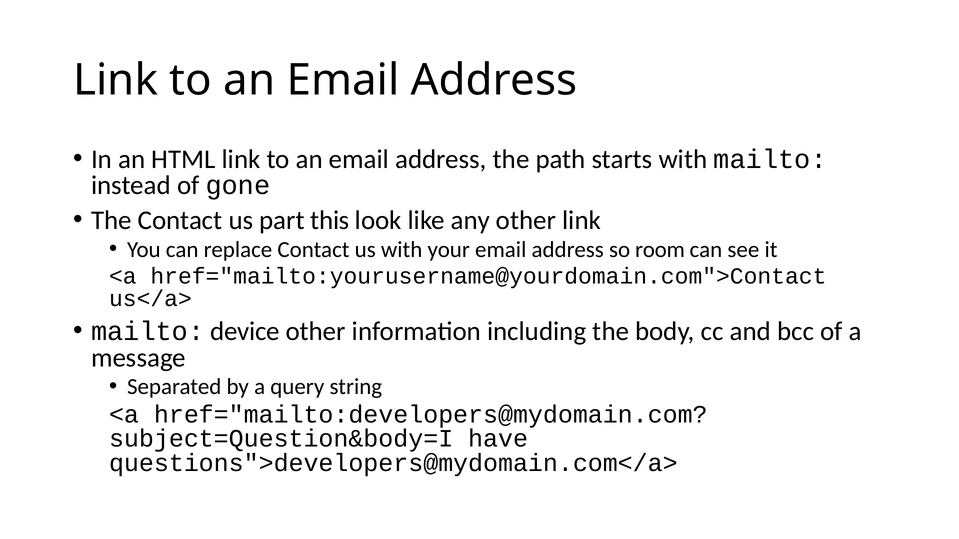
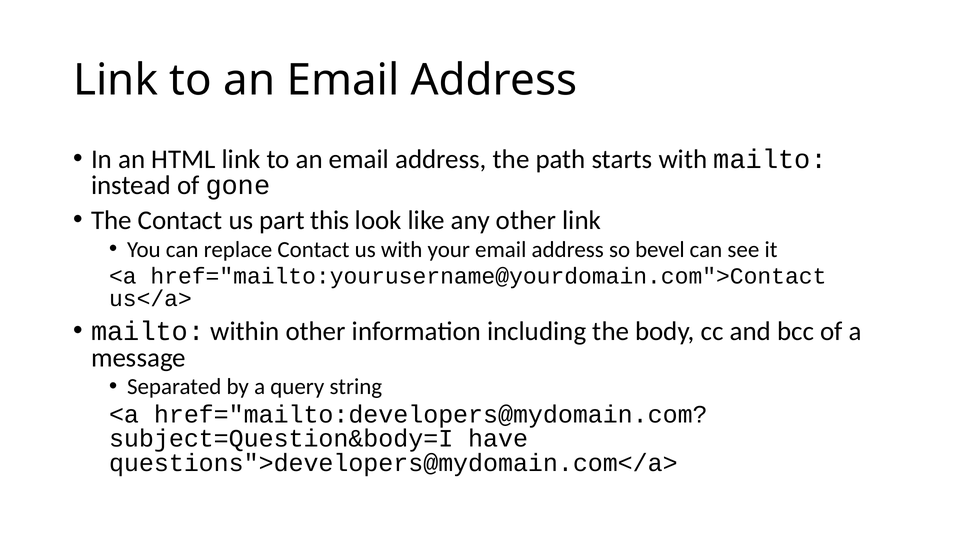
room: room -> bevel (660, 250)
device: device -> within (245, 332)
